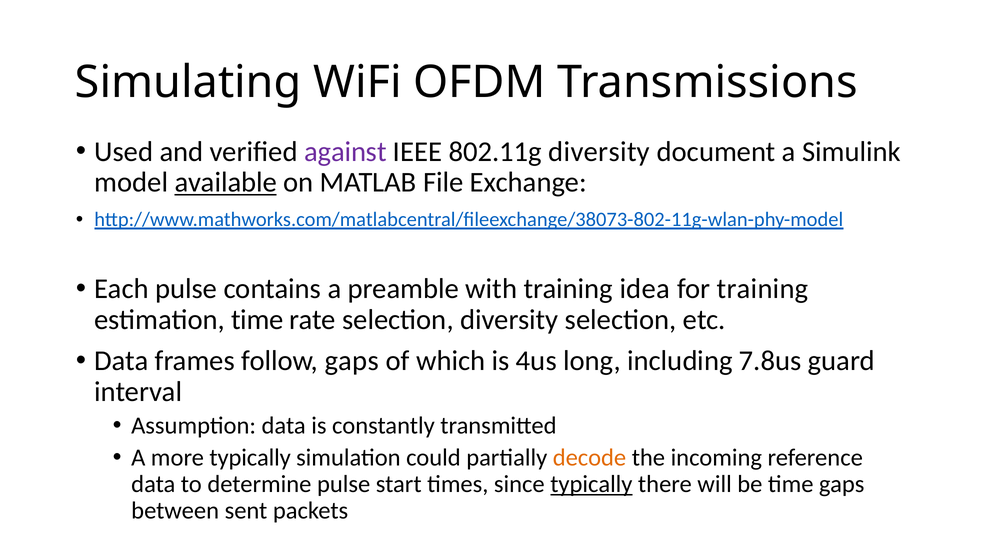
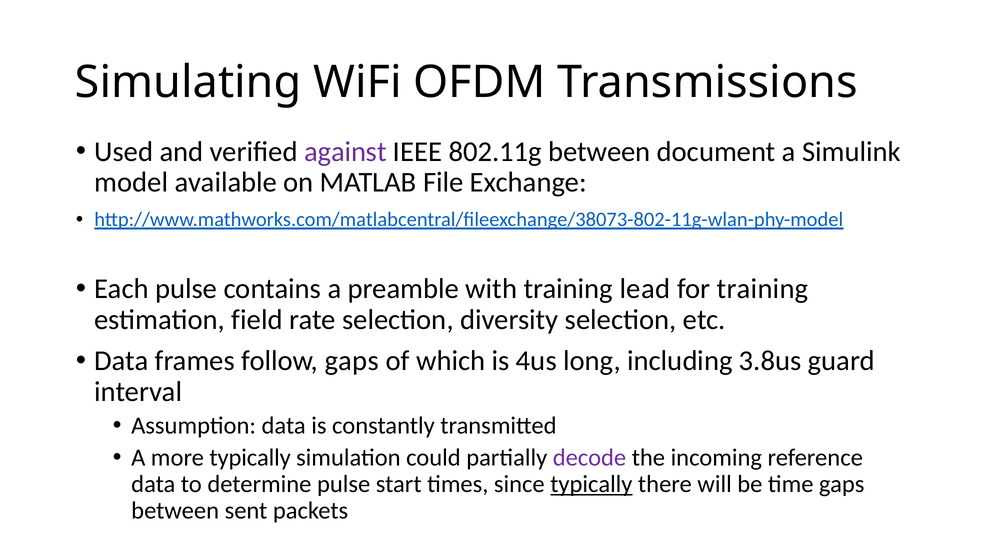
802.11g diversity: diversity -> between (599, 152)
available underline: present -> none (226, 183)
idea: idea -> lead (645, 289)
estimation time: time -> field (257, 320)
7.8us: 7.8us -> 3.8us (770, 361)
decode colour: orange -> purple (590, 457)
